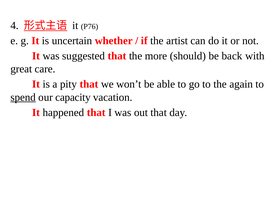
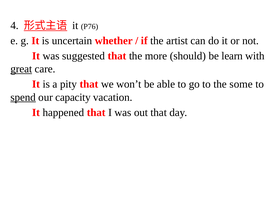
back: back -> learn (232, 56)
great underline: none -> present (21, 69)
again: again -> some (241, 84)
